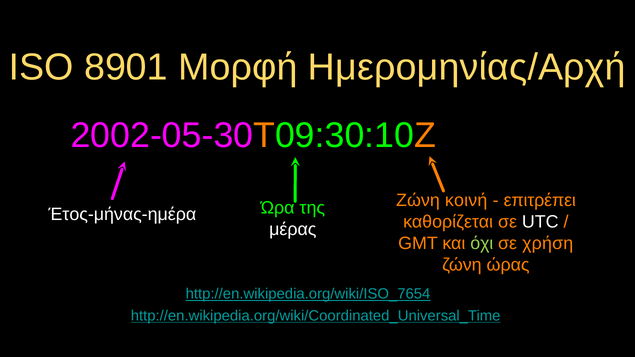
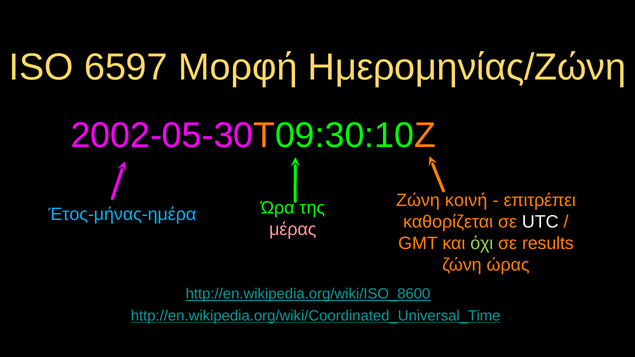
8901: 8901 -> 6597 (126, 67)
Ημερομηνίας/Αρχή: Ημερομηνίας/Αρχή -> Ημερομηνίας/Ζώνη (467, 67)
Έτος-μήνας-ημέρα colour: white -> light blue (122, 214)
μέρας colour: white -> pink (293, 229)
χρήση: χρήση -> results (548, 243)
http://en.wikipedia.org/wiki/ISO_7654: http://en.wikipedia.org/wiki/ISO_7654 -> http://en.wikipedia.org/wiki/ISO_8600 (308, 294)
